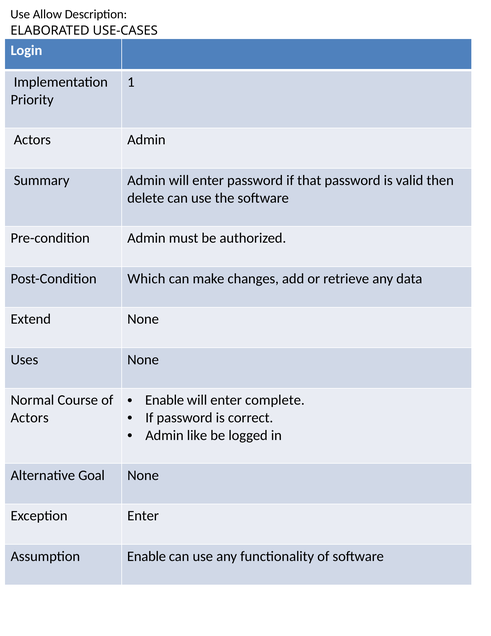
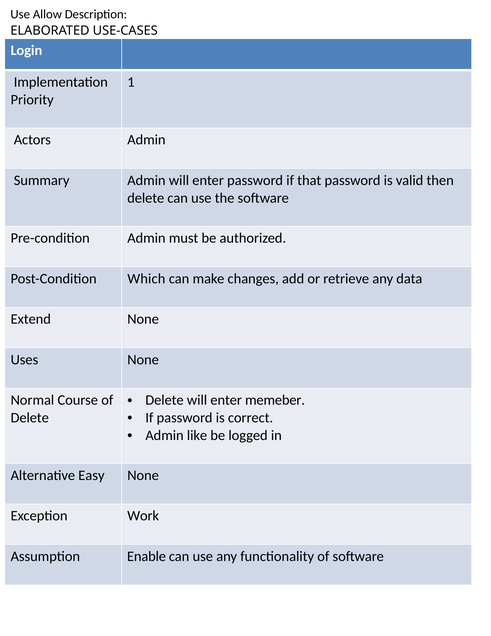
Enable: Enable -> Delete (165, 400)
complete: complete -> memeber (275, 400)
Actors: Actors -> Delete (30, 417)
Goal: Goal -> Easy (91, 475)
Exception Enter: Enter -> Work (143, 515)
